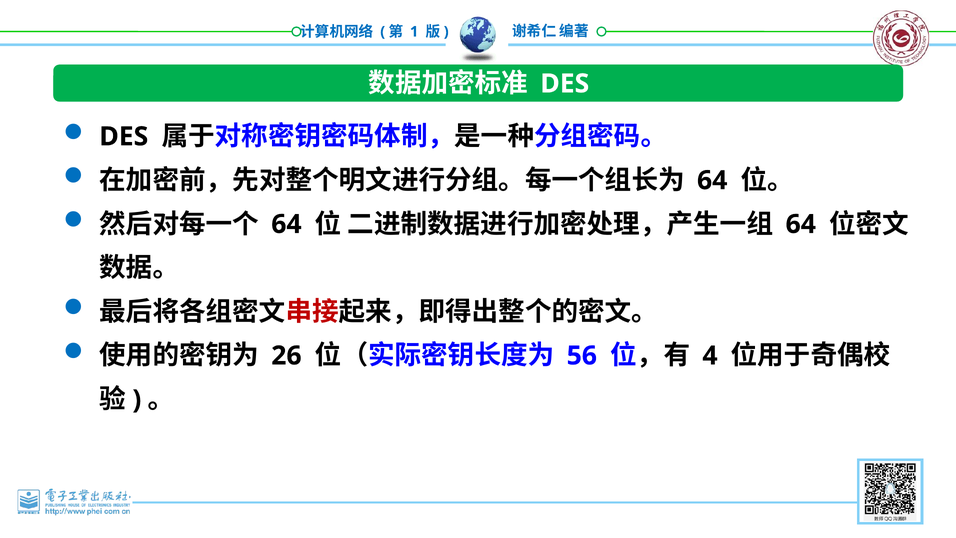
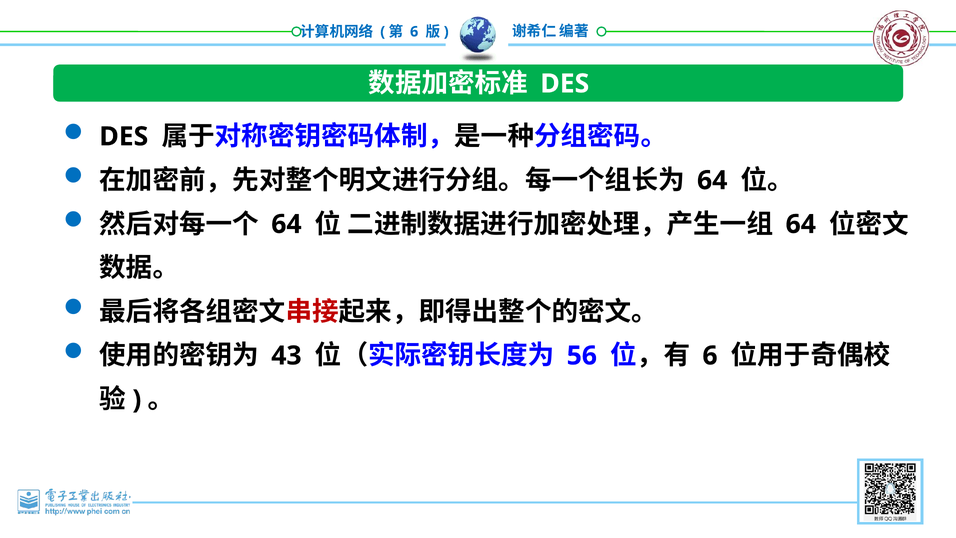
1: 1 -> 6 (414, 32)
26: 26 -> 43 (286, 356)
4: 4 -> 6 (710, 356)
